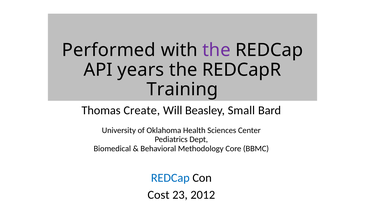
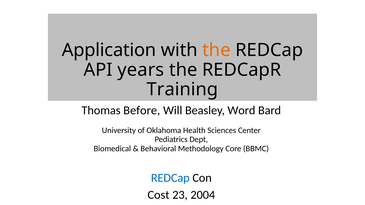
Performed: Performed -> Application (109, 50)
the colour: purple -> orange (216, 50)
Create: Create -> Before (142, 111)
Small: Small -> Word (241, 111)
2012: 2012 -> 2004 (203, 195)
